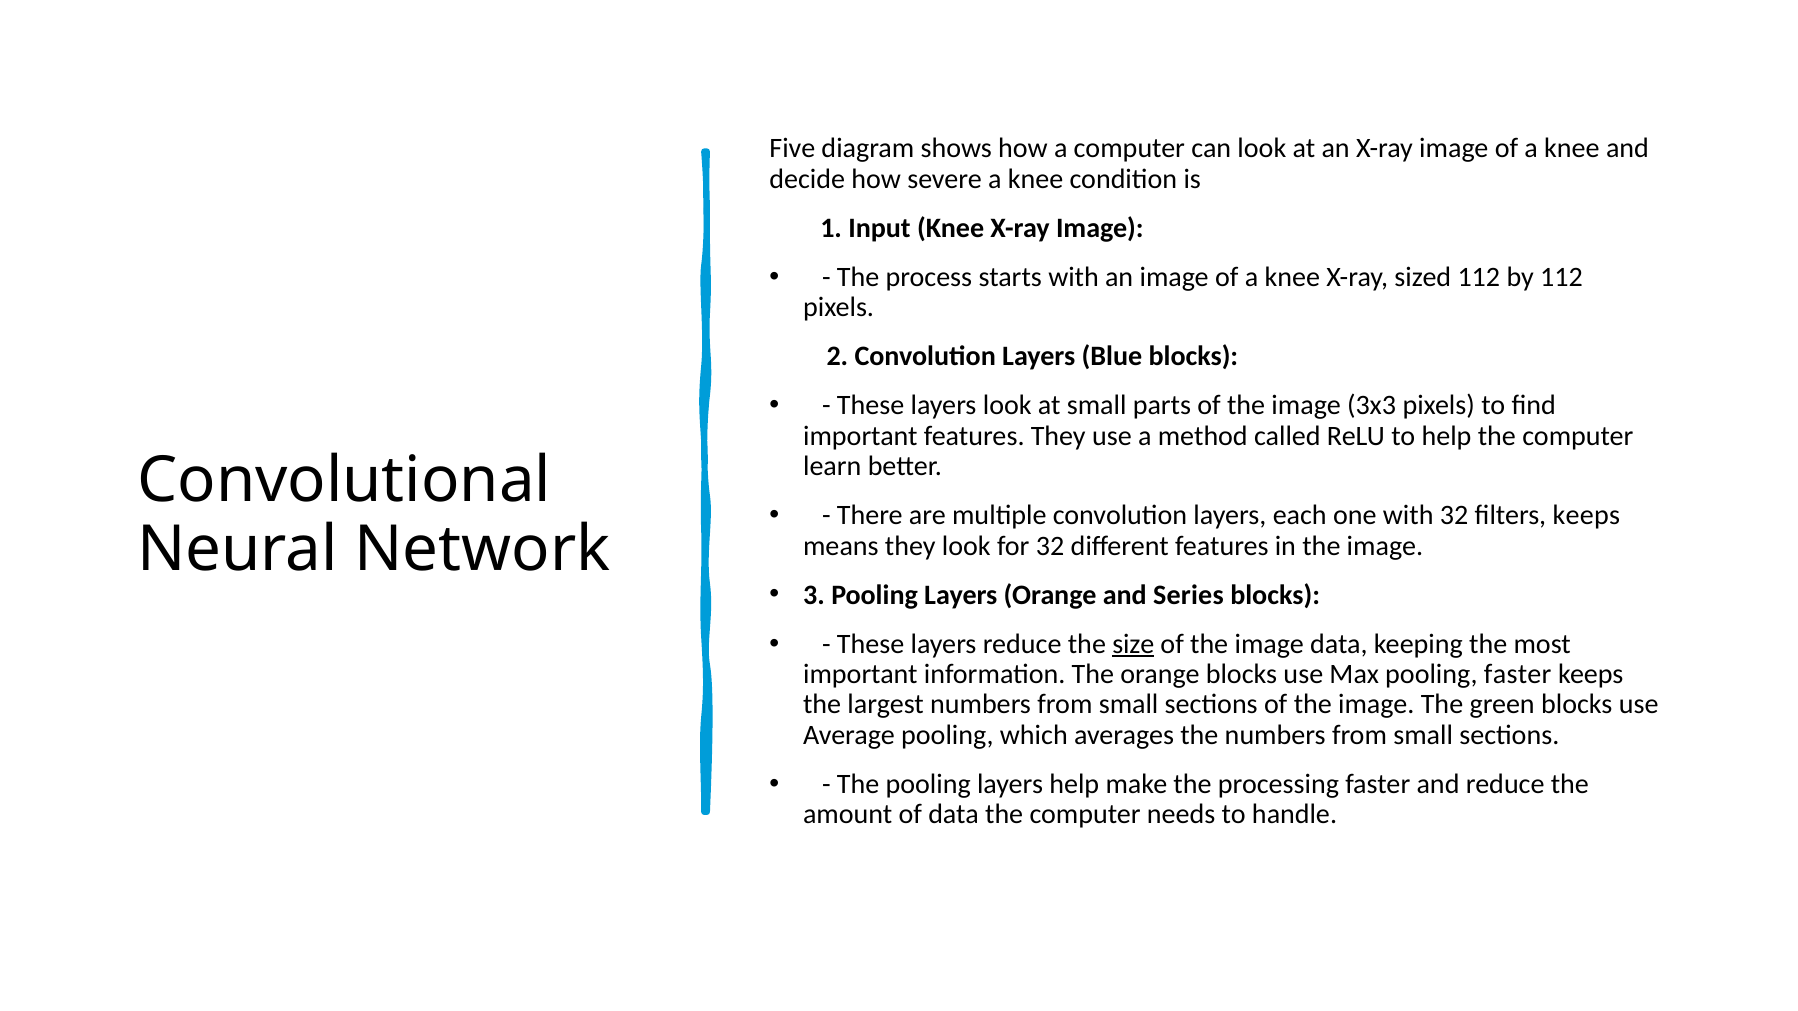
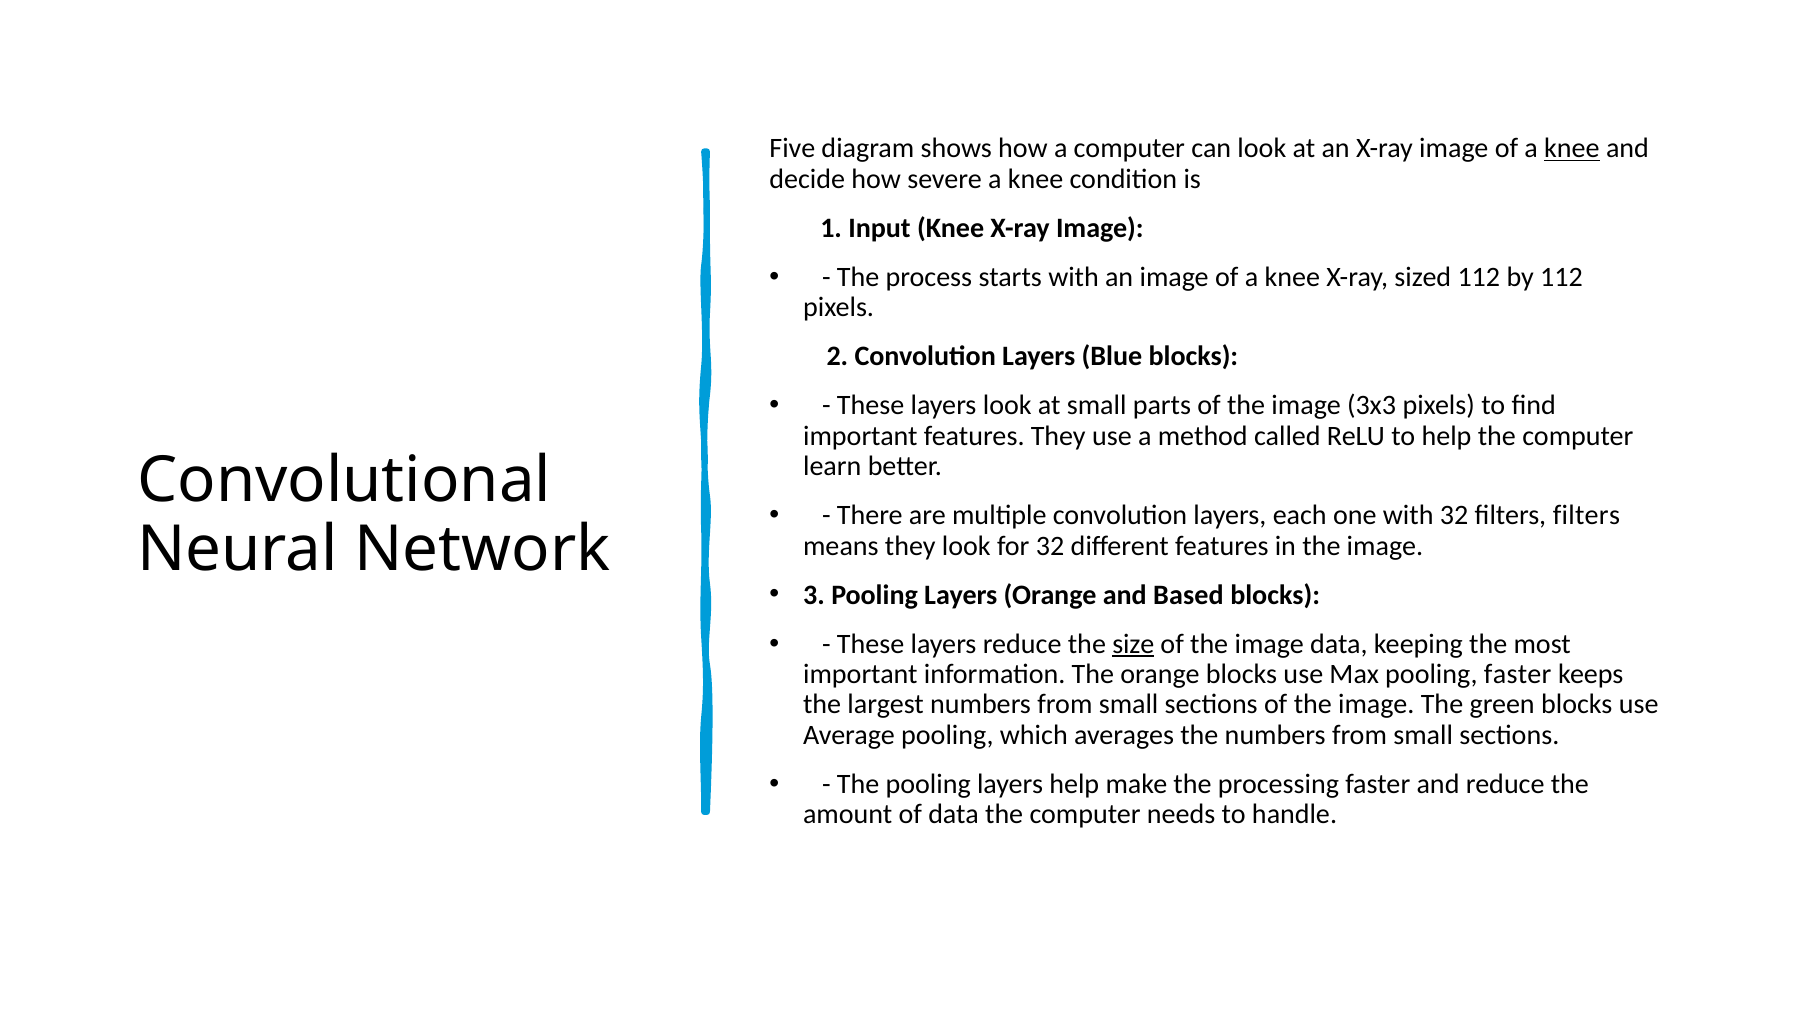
knee underline: none -> present (1572, 149)
filters keeps: keeps -> filters (1586, 516)
Series: Series -> Based (1189, 595)
